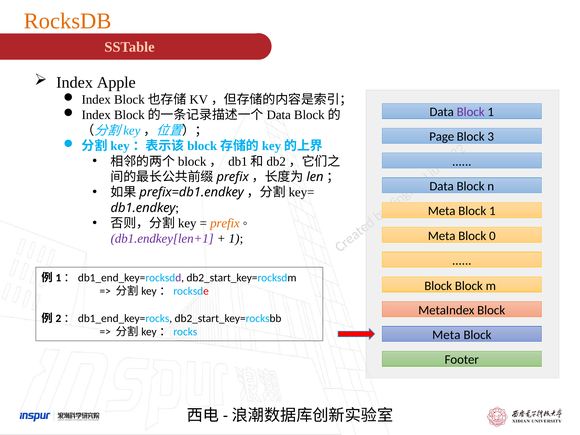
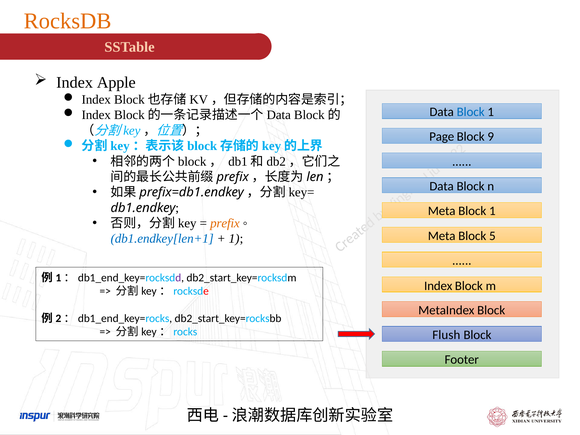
Block colour: purple -> blue (471, 112)
3: 3 -> 9 (491, 137)
Block 0: 0 -> 5 (492, 236)
db1.endkey[len+1 colour: purple -> blue (162, 239)
Block: Block -> Index (438, 286)
Meta: Meta -> Flush (446, 335)
